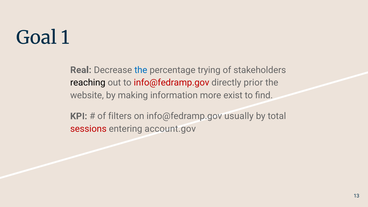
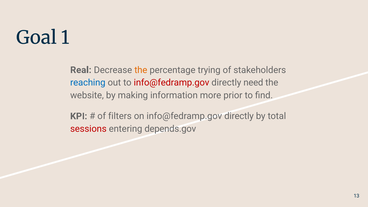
the colour: blue -> orange (141, 70)
reaching colour: black -> blue (88, 83)
prior: prior -> need (253, 83)
exist: exist -> prior (233, 95)
on info@fedramp.gov usually: usually -> directly (239, 116)
account.gov: account.gov -> depends.gov (170, 129)
